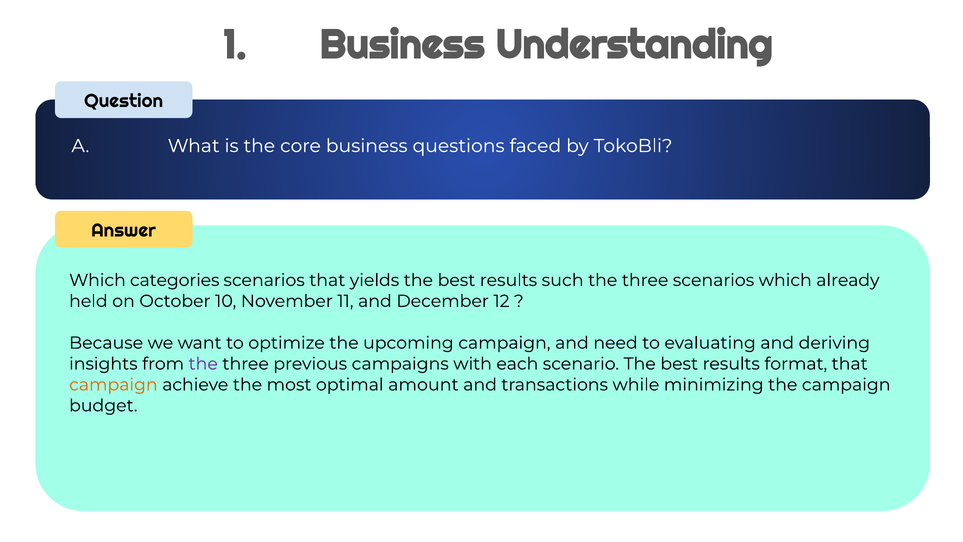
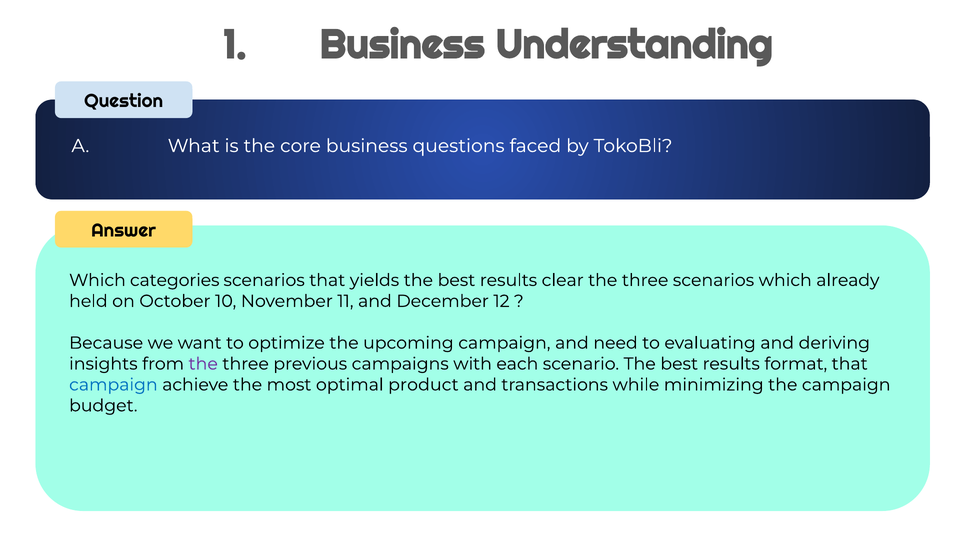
such: such -> clear (563, 280)
campaign colour: orange -> blue (113, 385)
amount: amount -> product (423, 385)
